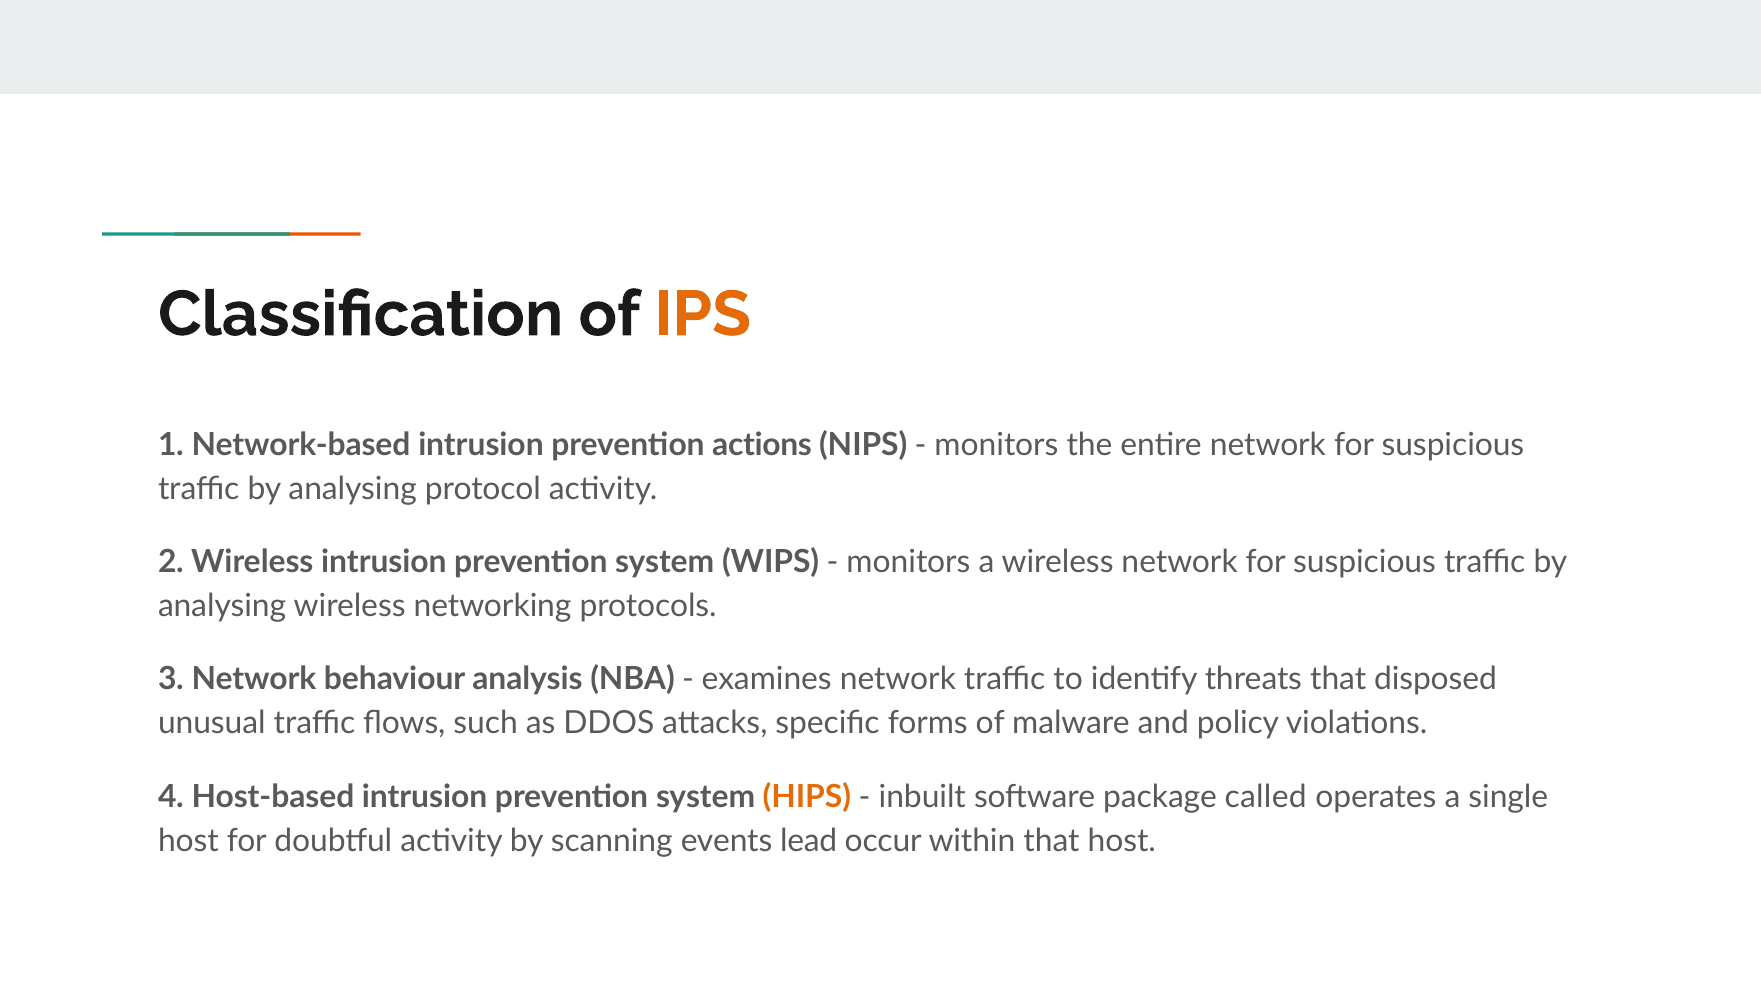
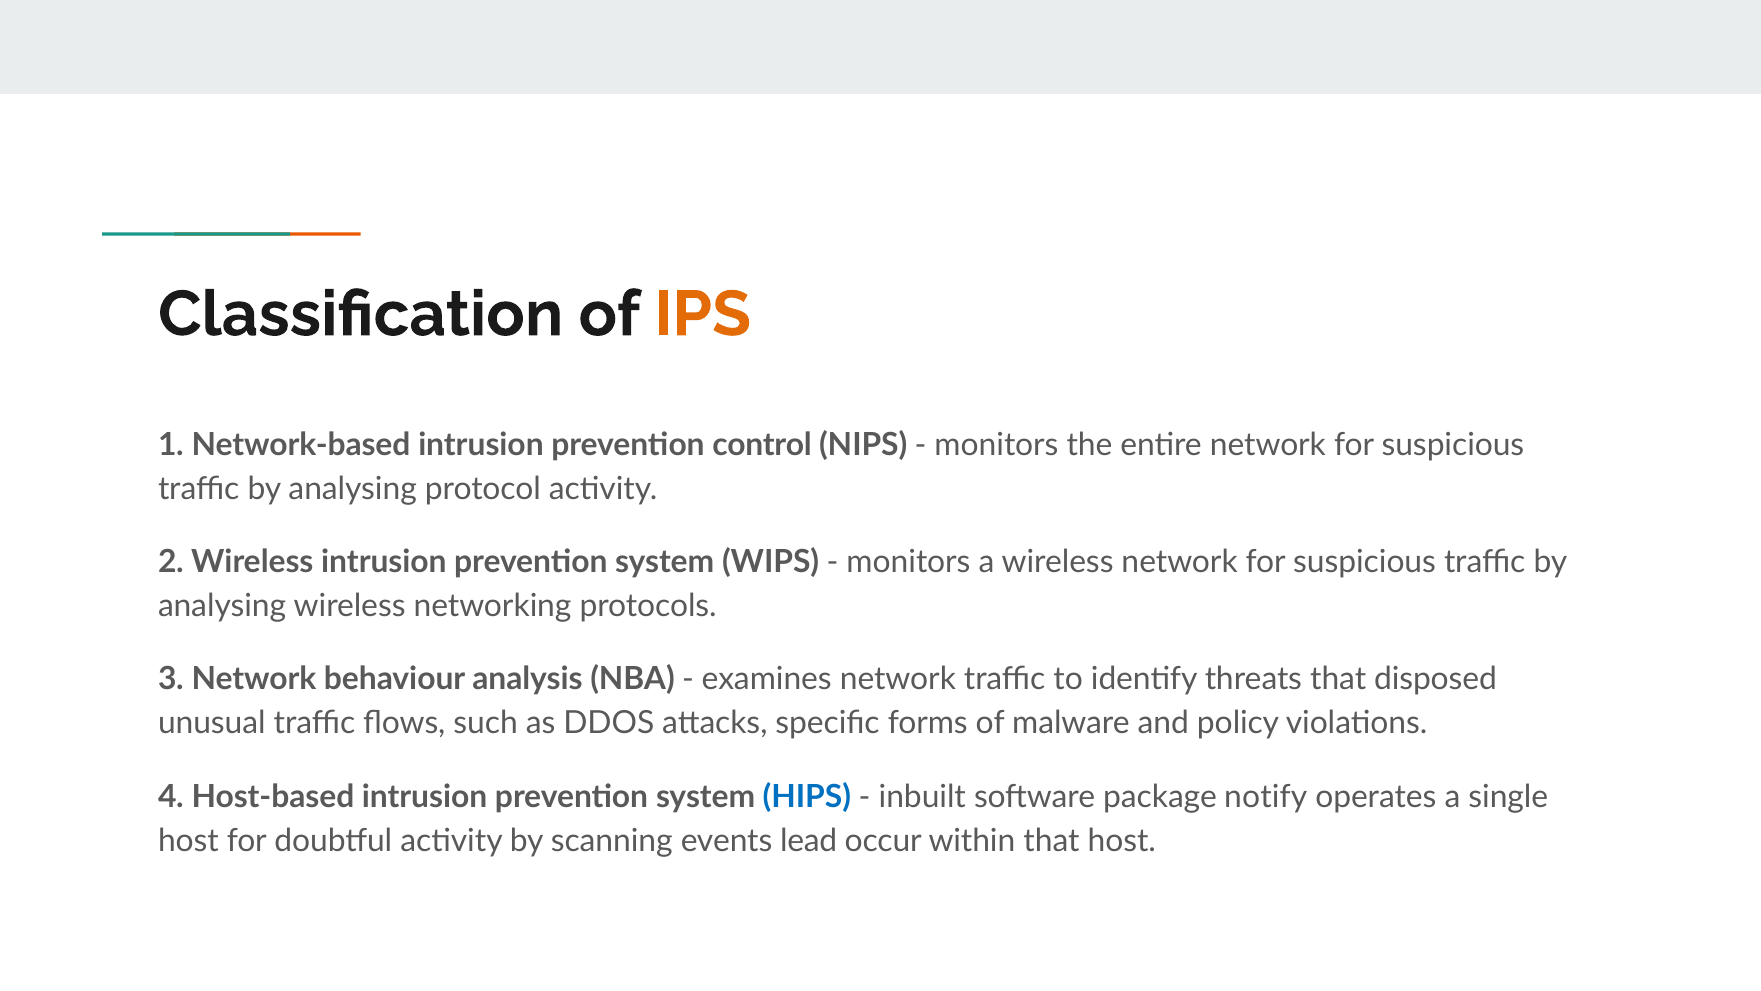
actions: actions -> control (762, 445)
HIPS colour: orange -> blue (807, 796)
called: called -> notify (1266, 796)
